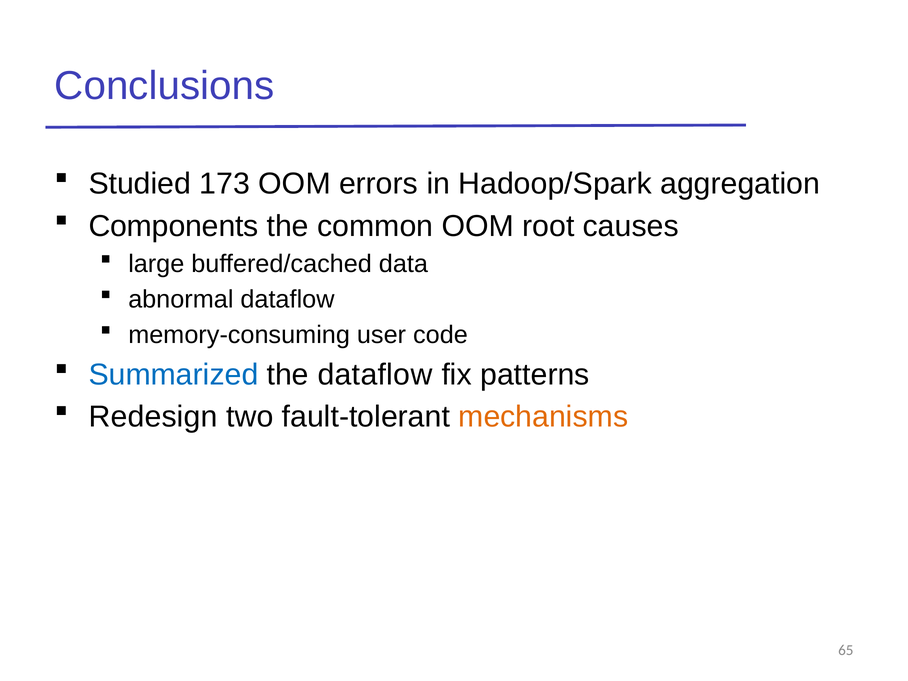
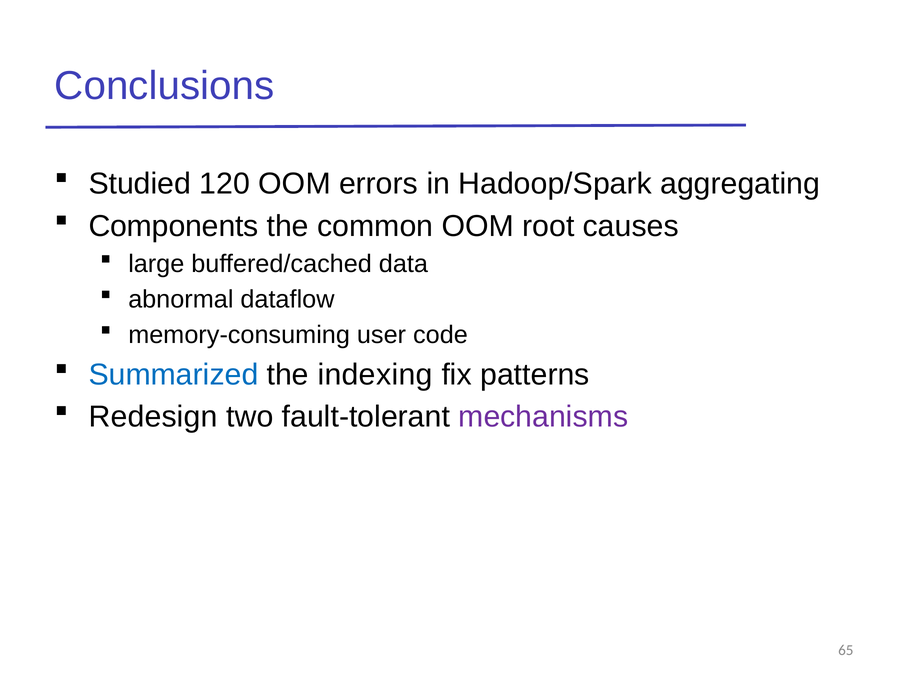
173: 173 -> 120 (225, 184)
aggregation: aggregation -> aggregating (740, 184)
the dataflow: dataflow -> indexing (375, 375)
mechanisms colour: orange -> purple (543, 417)
